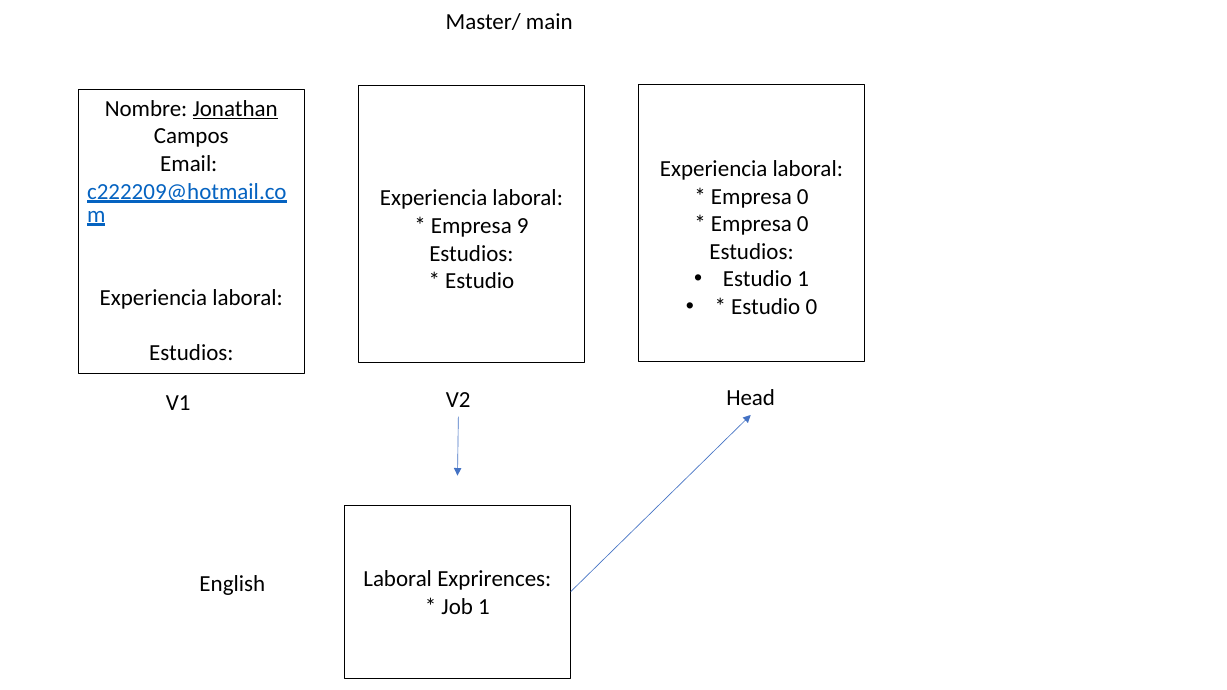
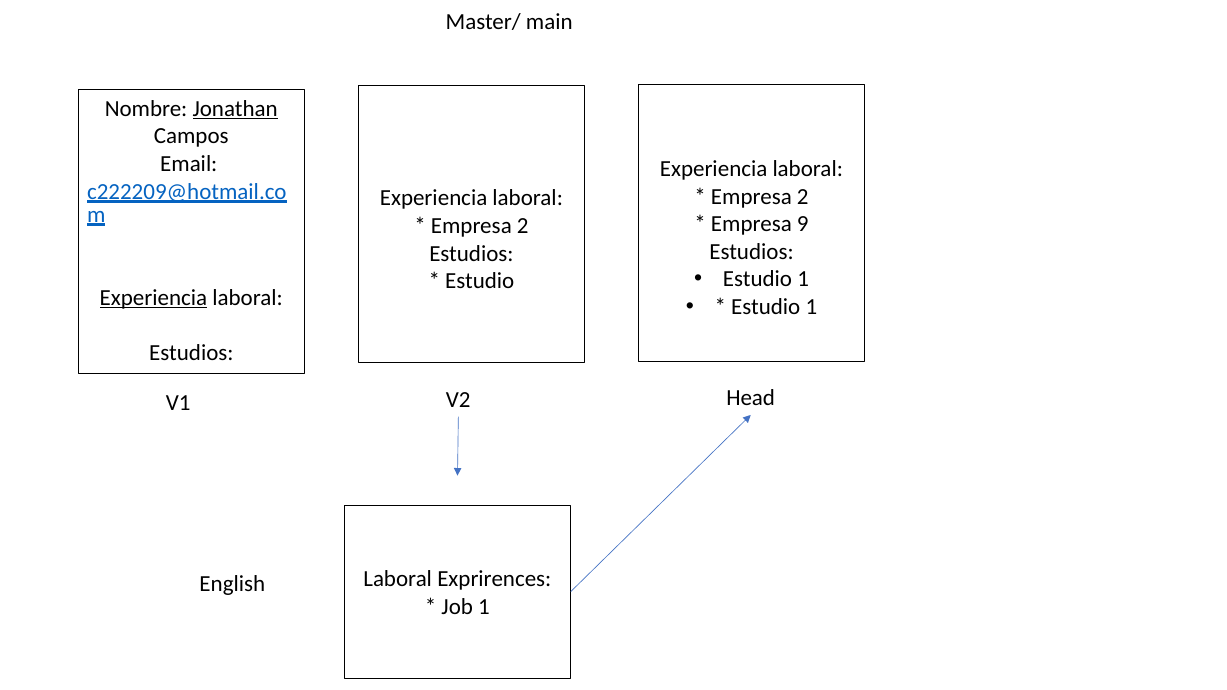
0: 0 -> 2 (803, 197)
0: 0 -> 9 (803, 224)
9: 9 -> 2 (523, 226)
Experiencia underline: none -> present (153, 298)
0: 0 -> 1 (811, 307)
